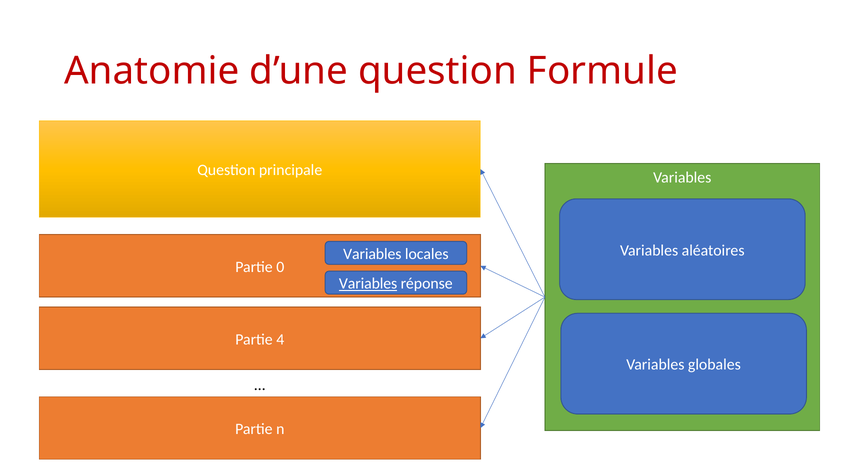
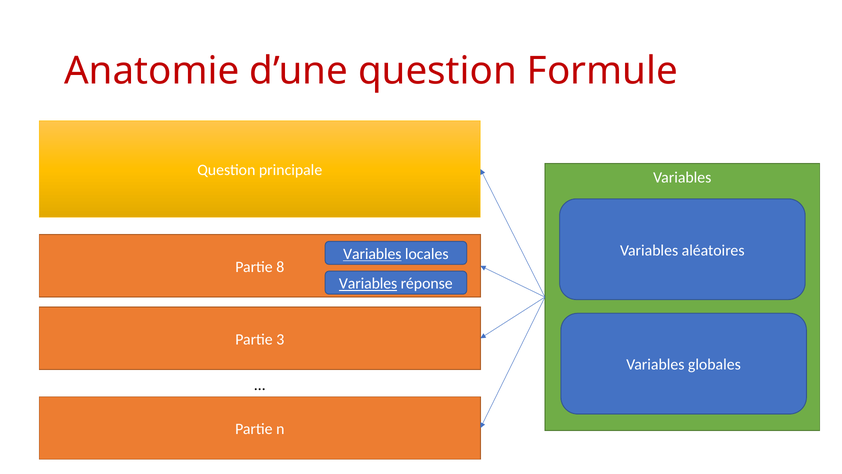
Variables underline: none -> present (372, 254)
0: 0 -> 8 (280, 267)
4: 4 -> 3 (280, 339)
